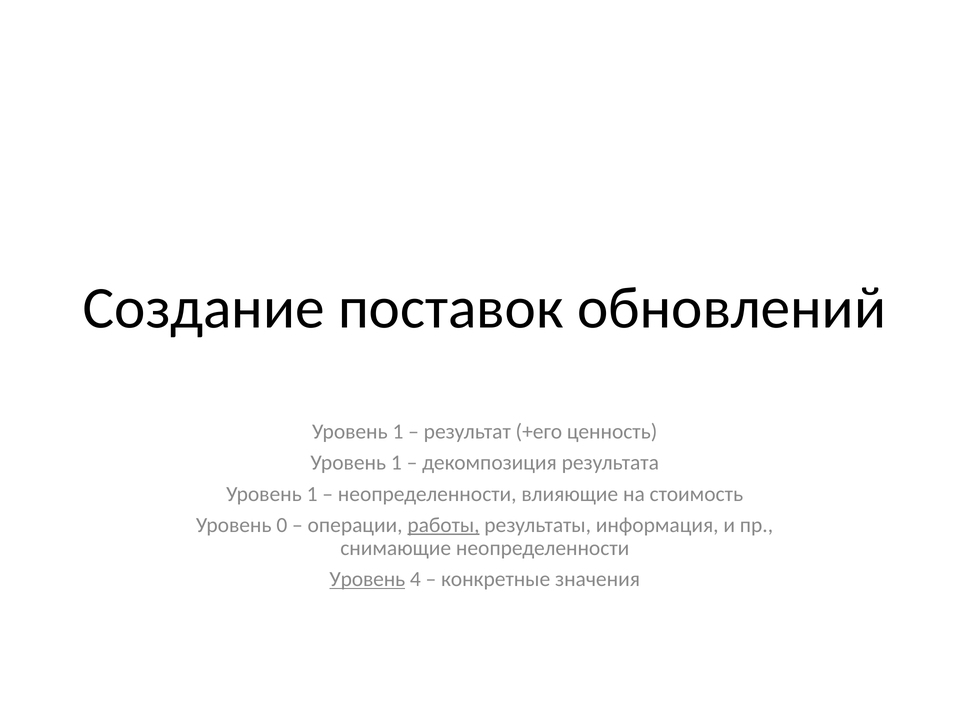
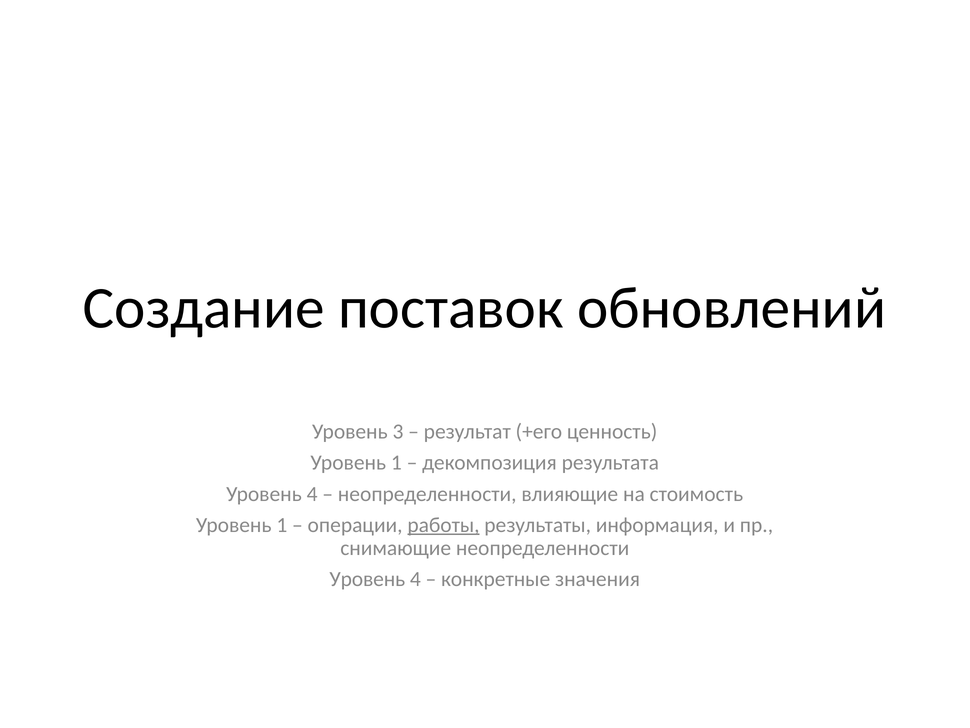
1: 1 -> 3 (398, 432)
1: 1 -> 4 (312, 494)
0: 0 -> 1 (282, 525)
Уровень underline: present -> none (367, 579)
